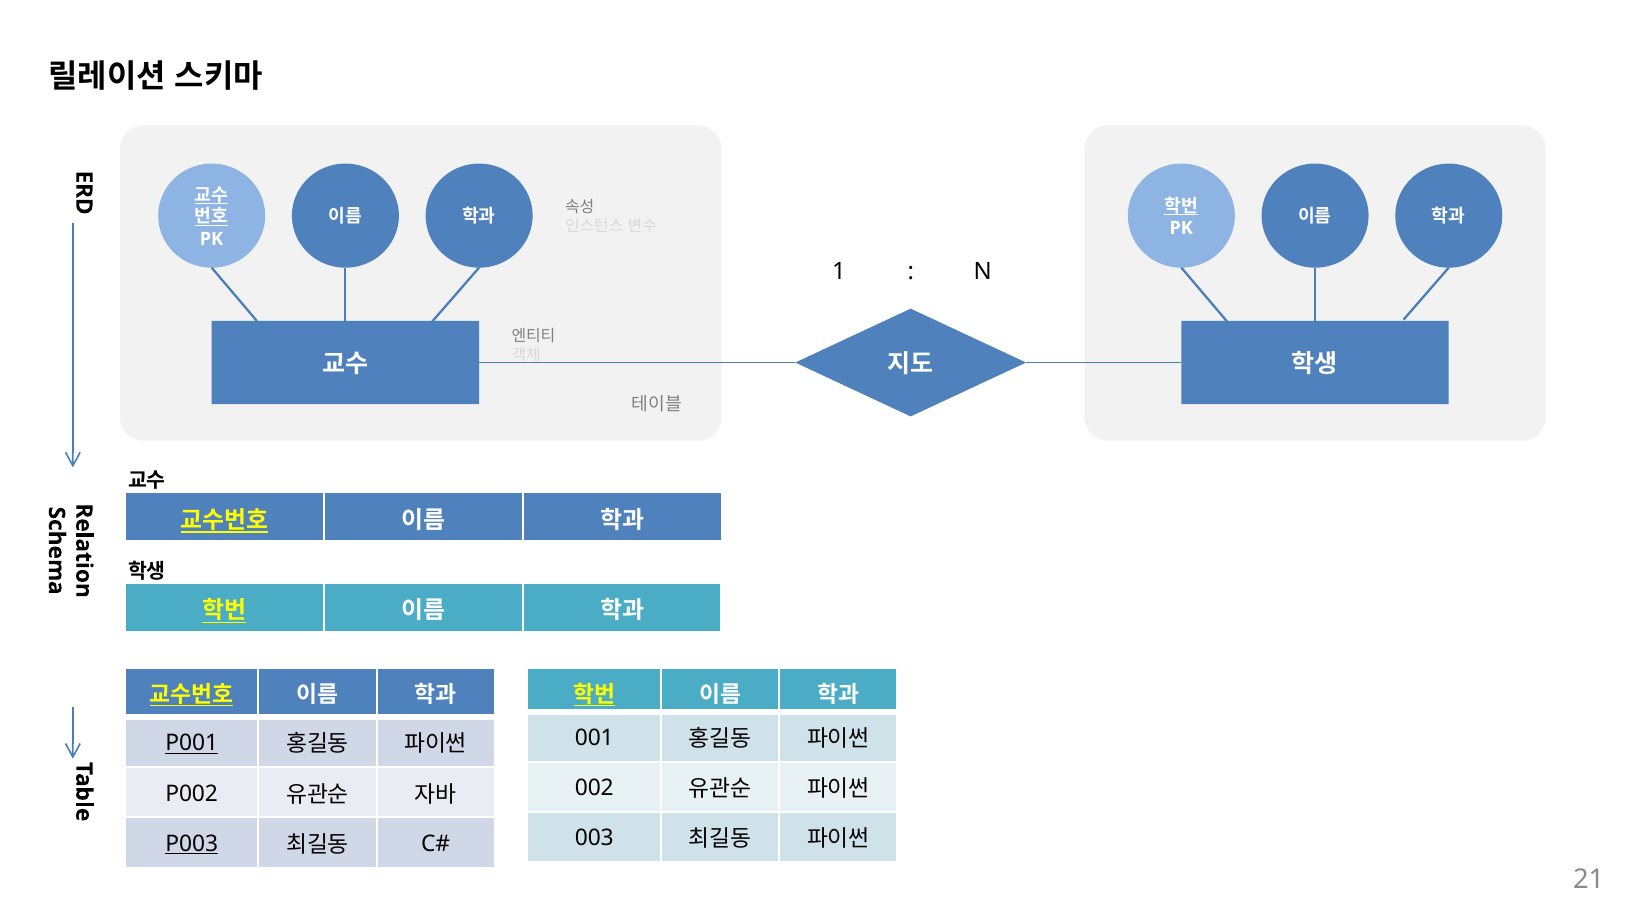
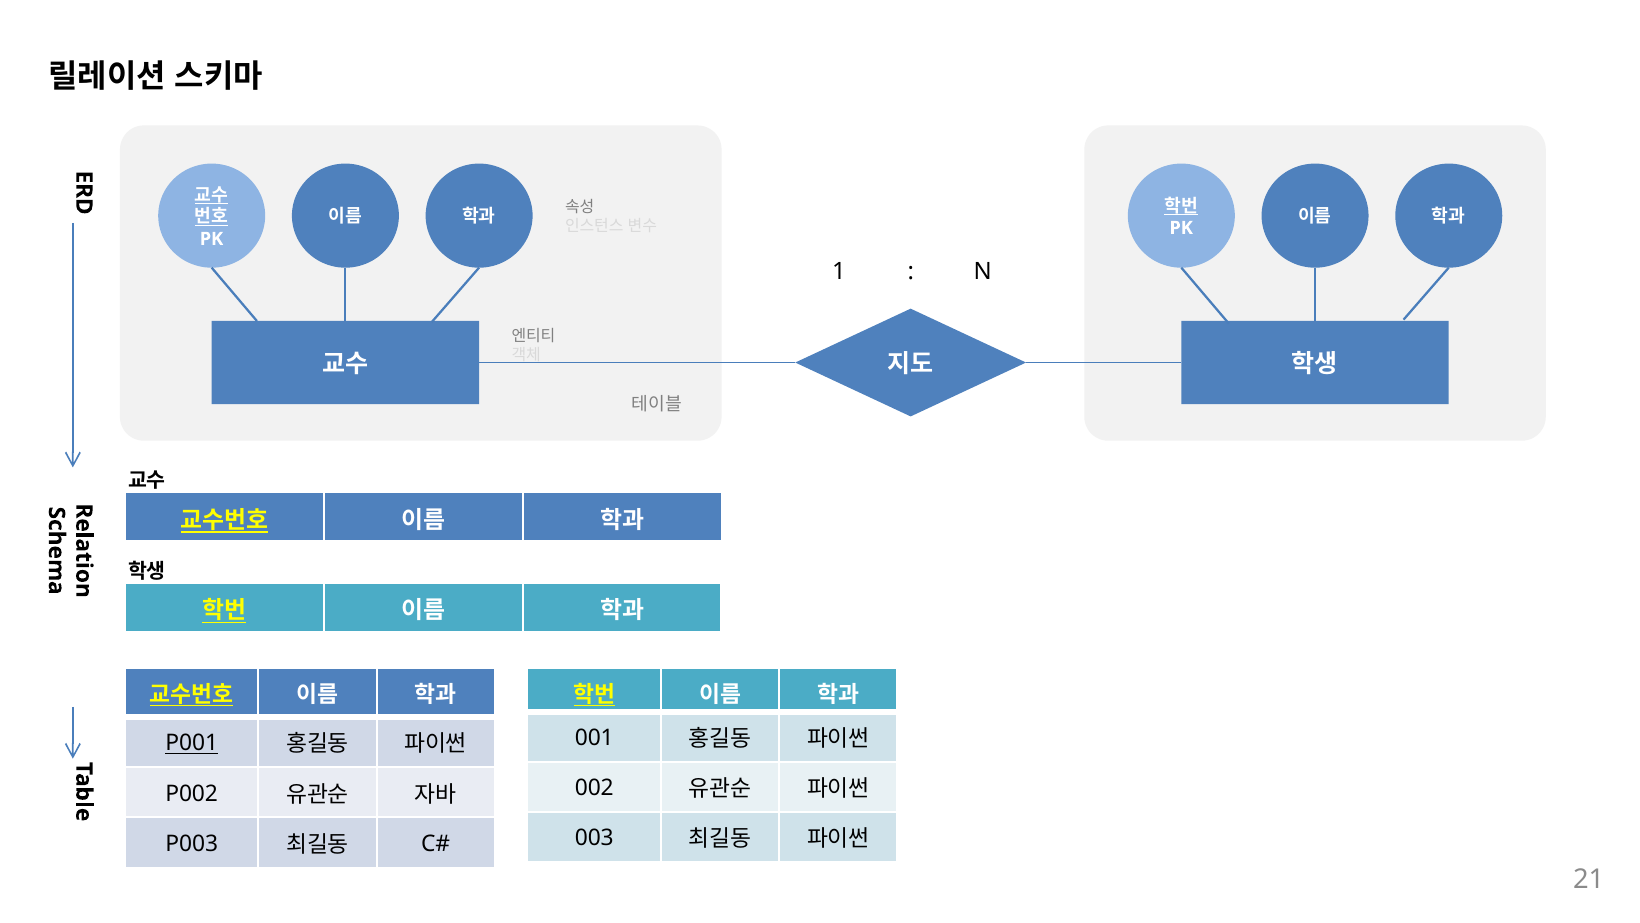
P003 underline: present -> none (192, 843)
